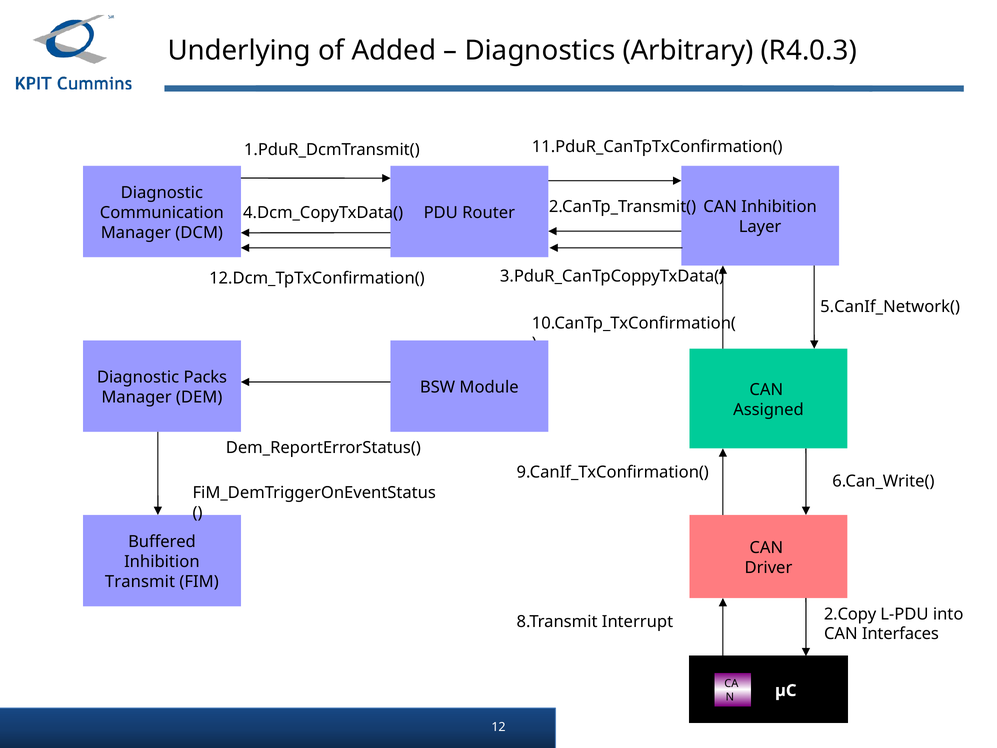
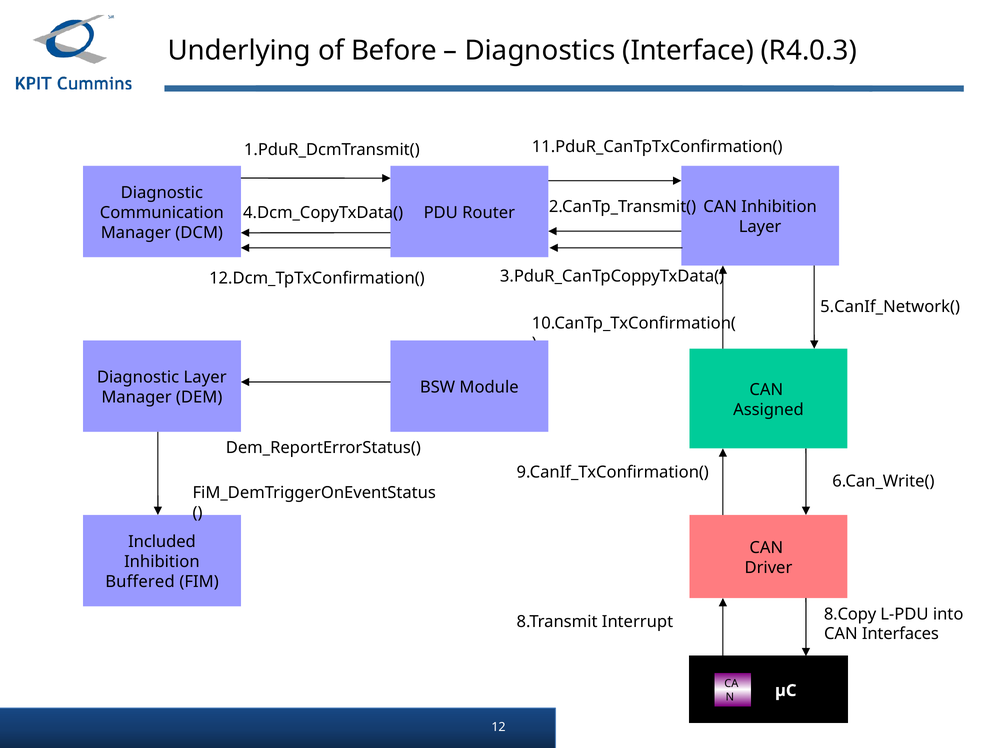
Added: Added -> Before (394, 50)
Arbitrary: Arbitrary -> Interface (688, 50)
Diagnostic Packs: Packs -> Layer (205, 377)
Buffered: Buffered -> Included (162, 542)
Transmit: Transmit -> Buffered (140, 582)
2.Copy: 2.Copy -> 8.Copy (850, 614)
